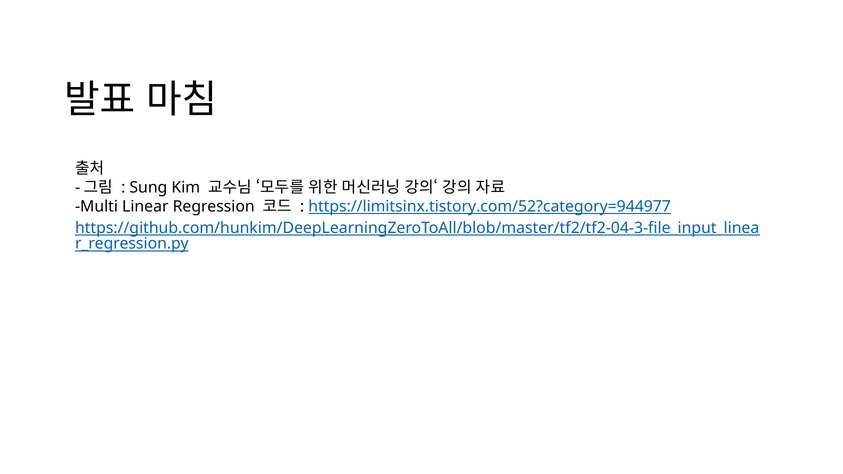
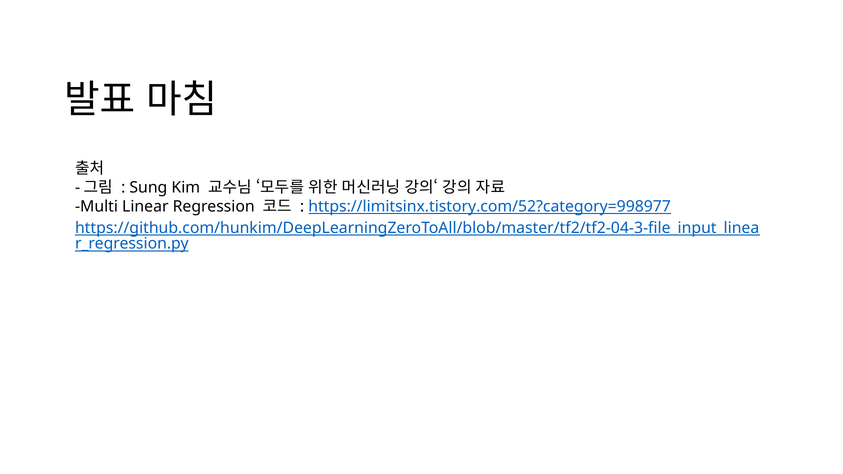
https://limitsinx.tistory.com/52?category=944977: https://limitsinx.tistory.com/52?category=944977 -> https://limitsinx.tistory.com/52?category=998977 (490, 207)
